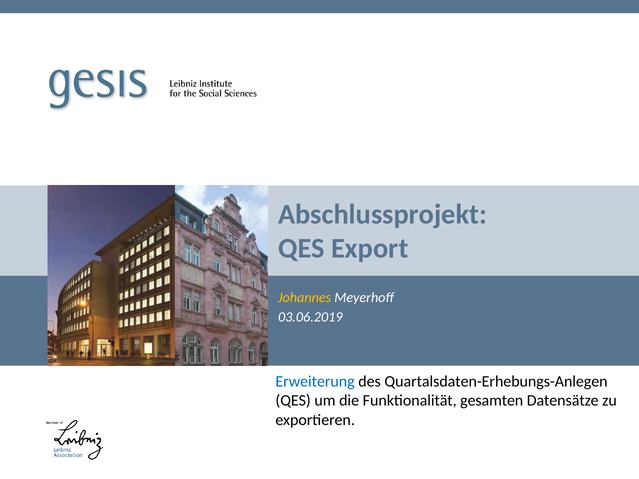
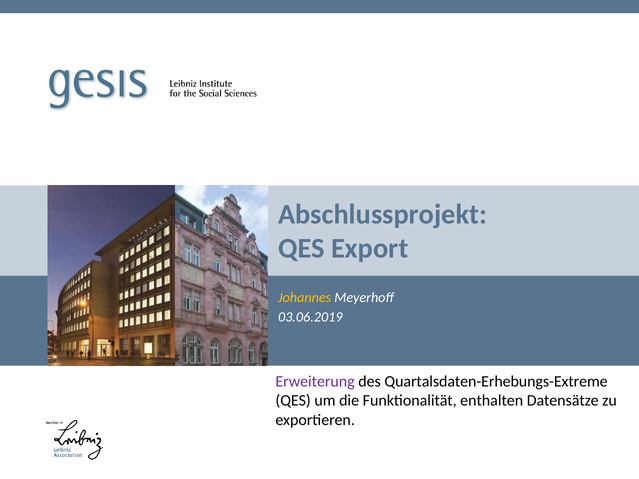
Erweiterung colour: blue -> purple (315, 382)
Quartalsdaten-Erhebungs-Anlegen: Quartalsdaten-Erhebungs-Anlegen -> Quartalsdaten-Erhebungs-Extreme (496, 382)
gesamten: gesamten -> enthalten (492, 401)
